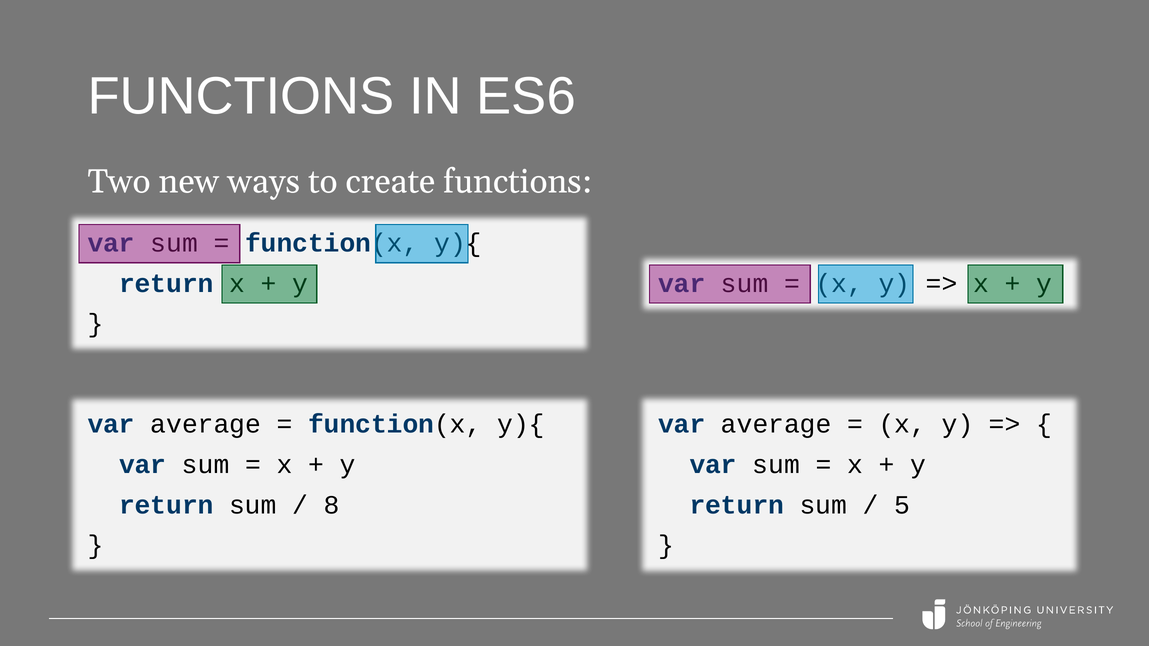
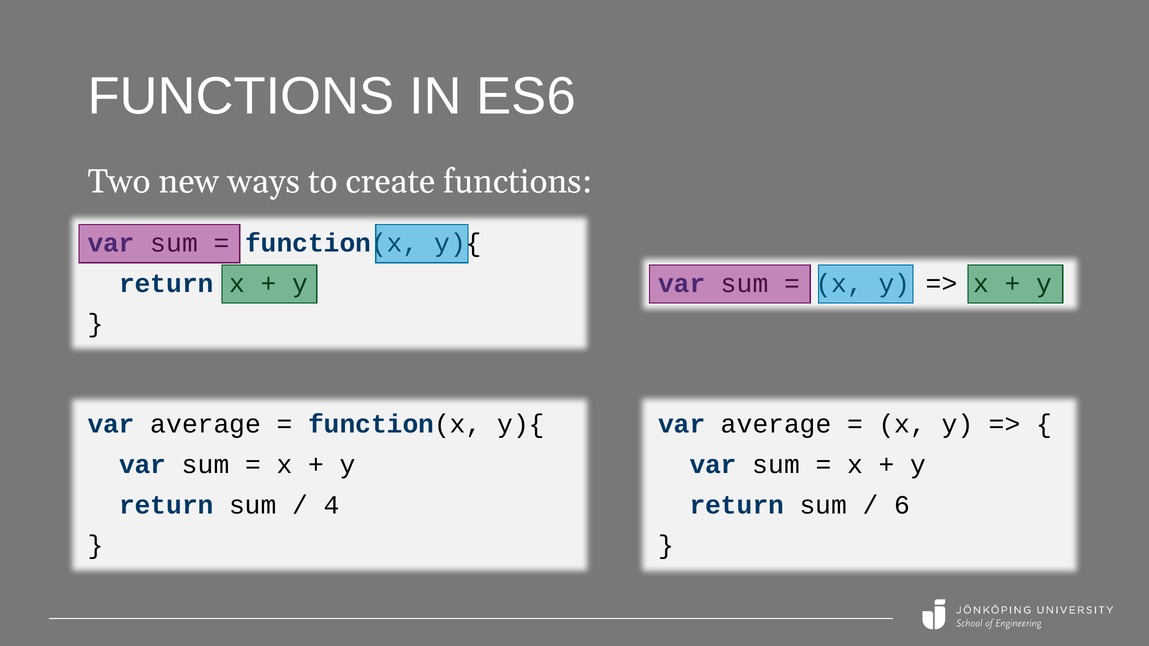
8: 8 -> 4 (332, 505)
5: 5 -> 6 (902, 505)
